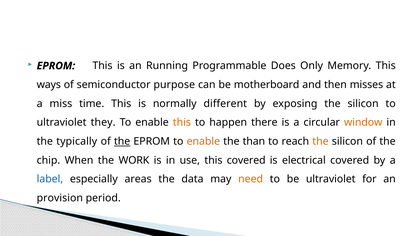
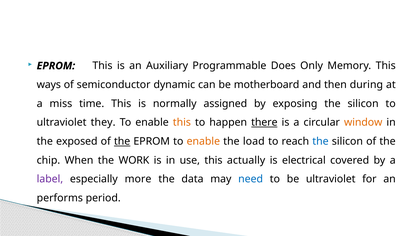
Running: Running -> Auxiliary (167, 66)
purpose: purpose -> dynamic (174, 85)
misses: misses -> during (366, 85)
different: different -> assigned (225, 104)
there underline: none -> present (264, 123)
typically: typically -> exposed (77, 142)
than: than -> load (254, 142)
the colour: orange -> blue (321, 142)
this covered: covered -> actually (246, 160)
label colour: blue -> purple (50, 179)
areas: areas -> more (138, 179)
need colour: orange -> blue (251, 179)
provision: provision -> performs (60, 198)
